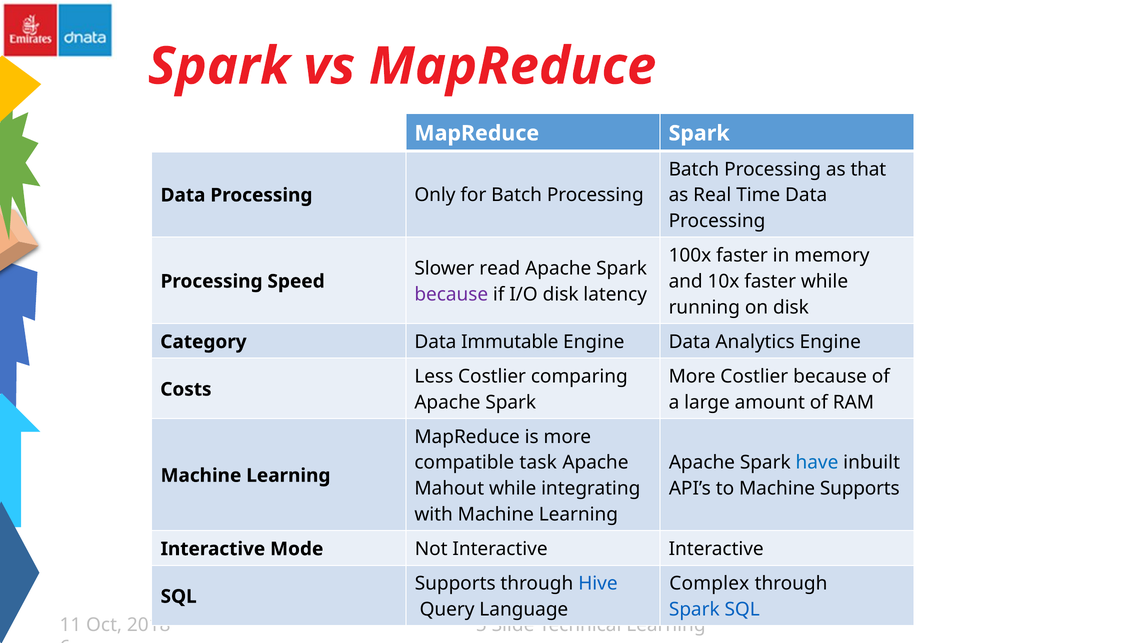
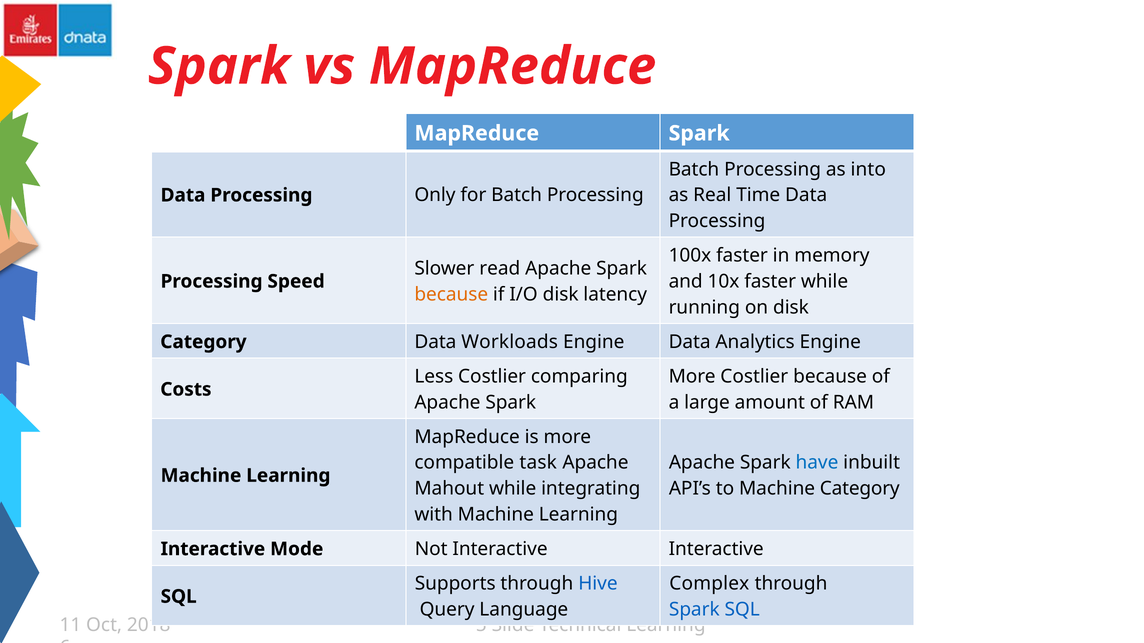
that: that -> into (868, 169)
because colour: purple -> orange (451, 295)
Immutable: Immutable -> Workloads (510, 342)
Machine Supports: Supports -> Category (860, 489)
